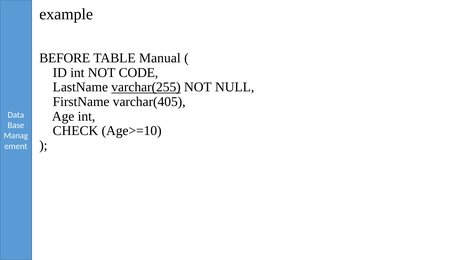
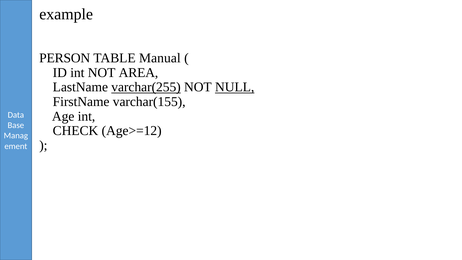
BEFORE: BEFORE -> PERSON (65, 58)
CODE: CODE -> AREA (138, 73)
NULL underline: none -> present (235, 87)
varchar(405: varchar(405 -> varchar(155 (149, 102)
Age>=10: Age>=10 -> Age>=12 (132, 131)
